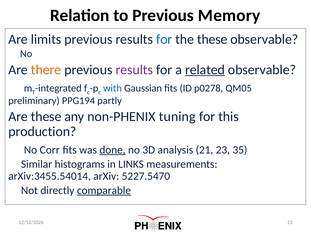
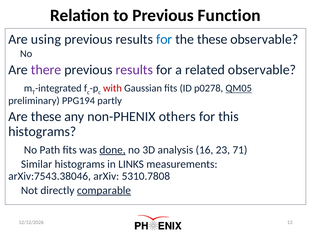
Memory: Memory -> Function (229, 15)
limits: limits -> using (46, 39)
there colour: orange -> purple (46, 70)
related underline: present -> none (205, 70)
with colour: blue -> red (112, 88)
QM05 underline: none -> present (239, 88)
tuning: tuning -> others (177, 117)
production: production -> histograms (42, 132)
Corr: Corr -> Path (50, 150)
21: 21 -> 16 (204, 150)
35: 35 -> 71 (240, 150)
arXiv:3455.54014: arXiv:3455.54014 -> arXiv:7543.38046 (50, 176)
5227.5470: 5227.5470 -> 5310.7808 (146, 176)
